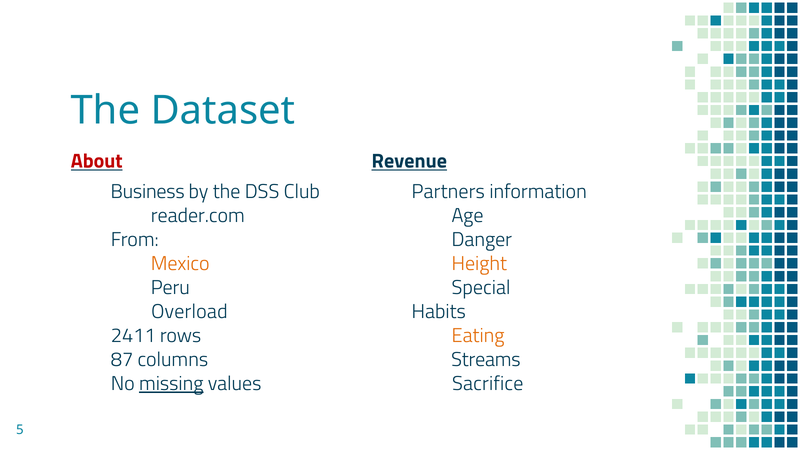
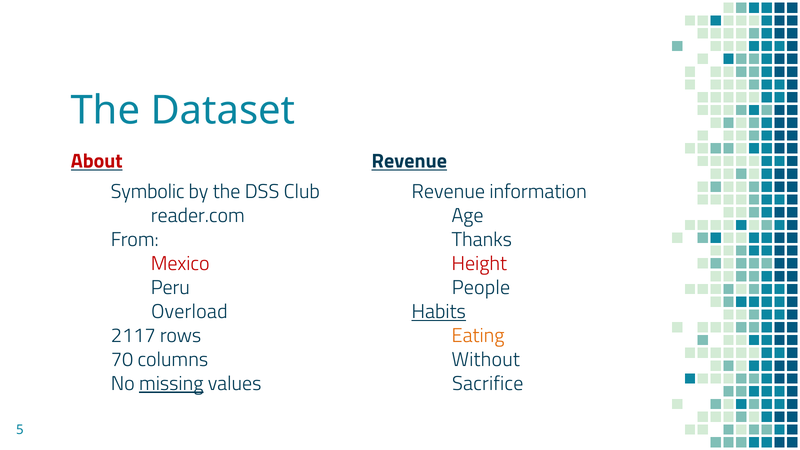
Business: Business -> Symbolic (148, 192)
Partners: Partners -> Revenue (448, 192)
Danger: Danger -> Thanks (482, 240)
Mexico colour: orange -> red (180, 264)
Height colour: orange -> red (479, 264)
Special: Special -> People (481, 288)
Habits underline: none -> present (439, 312)
2411: 2411 -> 2117 (133, 336)
87: 87 -> 70 (122, 360)
Streams: Streams -> Without (486, 360)
